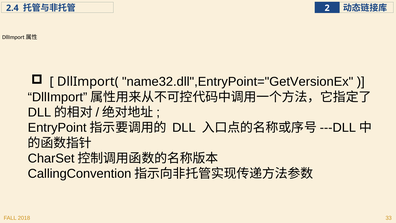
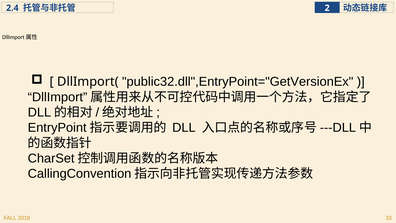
name32.dll",EntryPoint="GetVersionEx: name32.dll",EntryPoint="GetVersionEx -> public32.dll",EntryPoint="GetVersionEx (238, 82)
